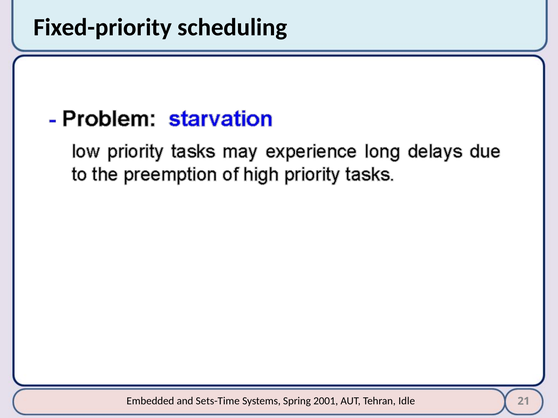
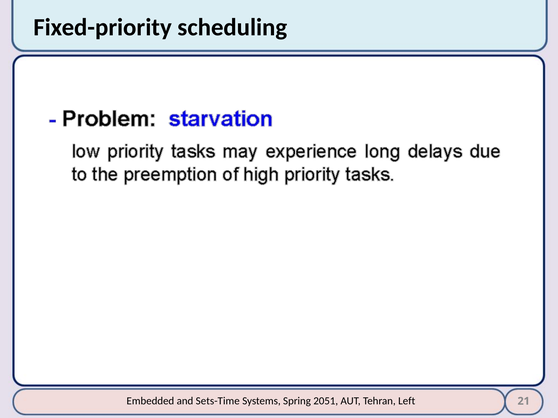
2001: 2001 -> 2051 (326, 401)
Idle: Idle -> Left (407, 401)
